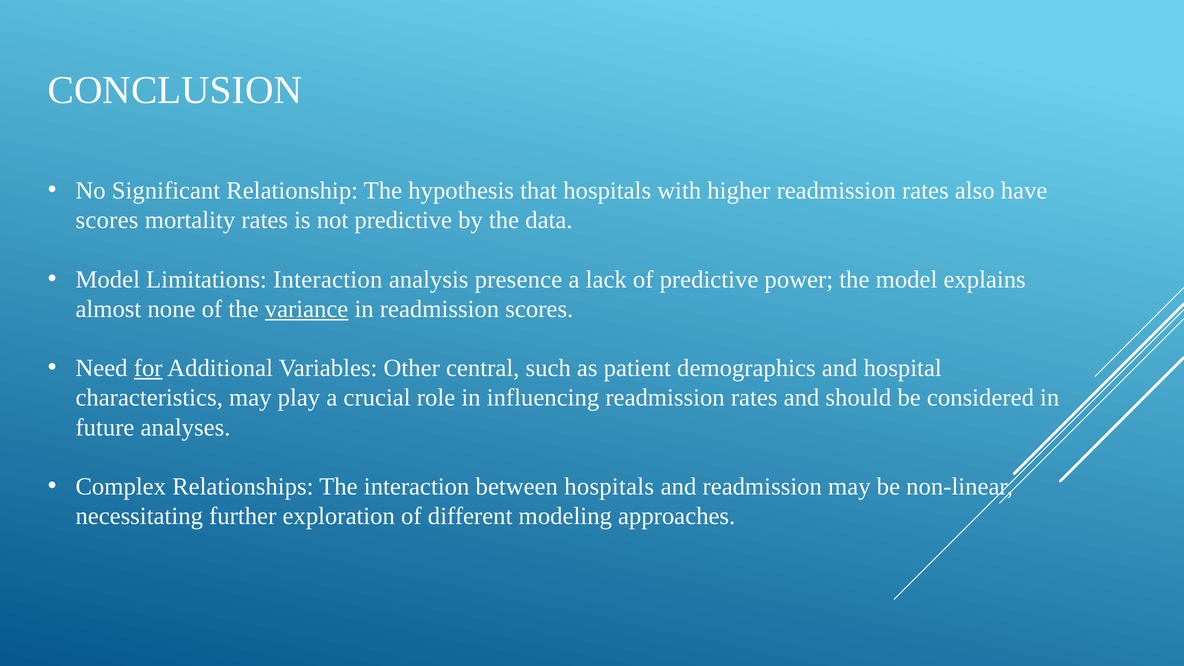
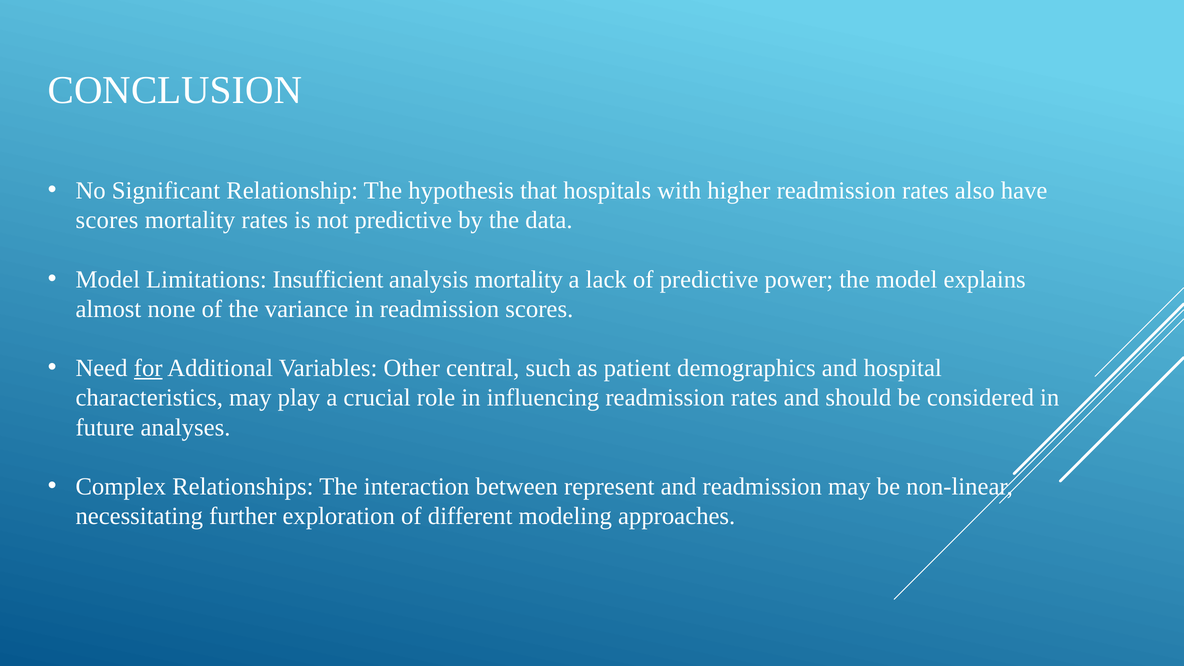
Limitations Interaction: Interaction -> Insufficient (328, 279)
analysis presence: presence -> mortality (519, 279)
variance underline: present -> none (307, 309)
between hospitals: hospitals -> represent (609, 487)
